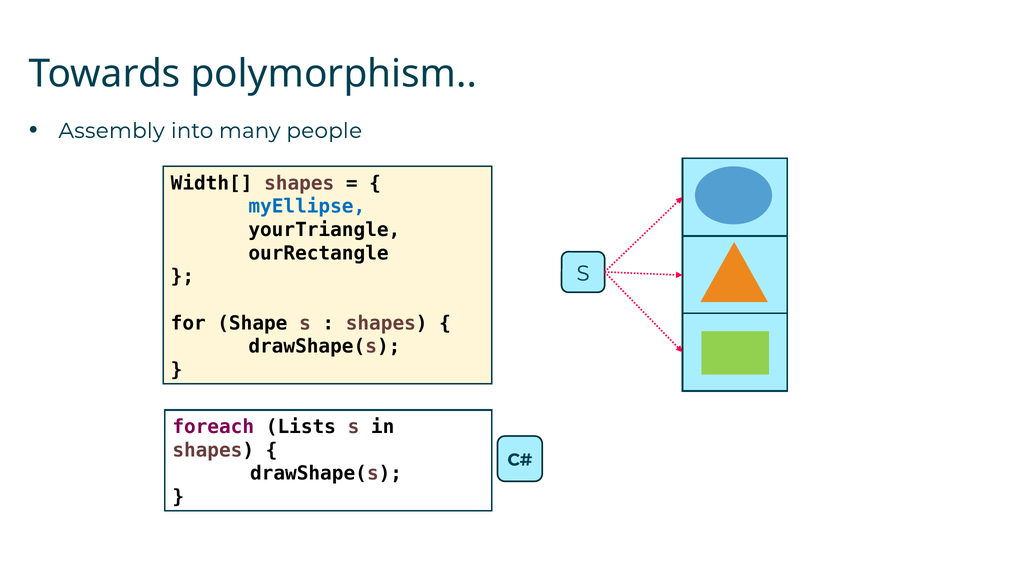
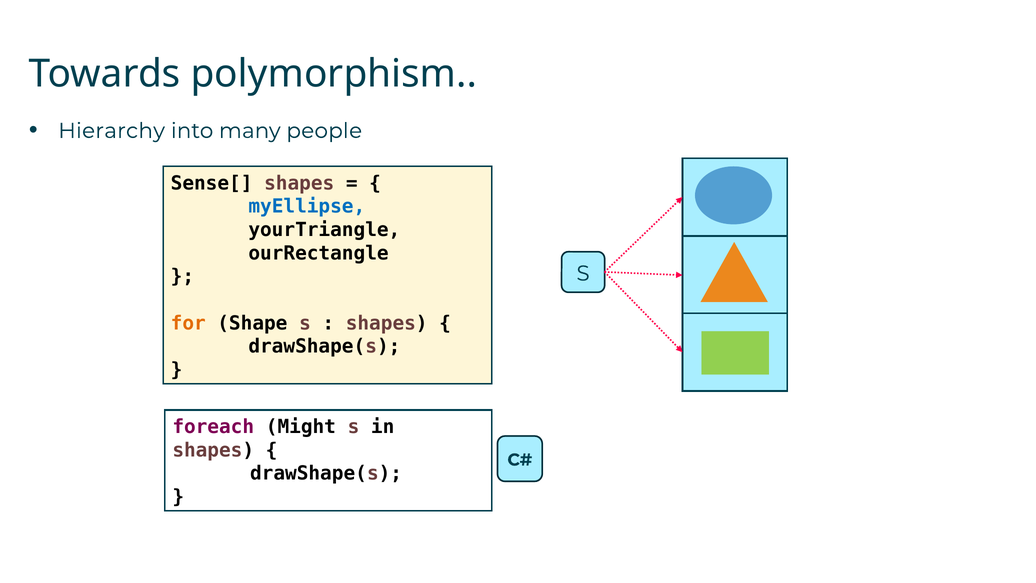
Assembly: Assembly -> Hierarchy (112, 131)
Width[: Width[ -> Sense[ (212, 183)
for colour: black -> orange (188, 323)
Lists: Lists -> Might (301, 427)
